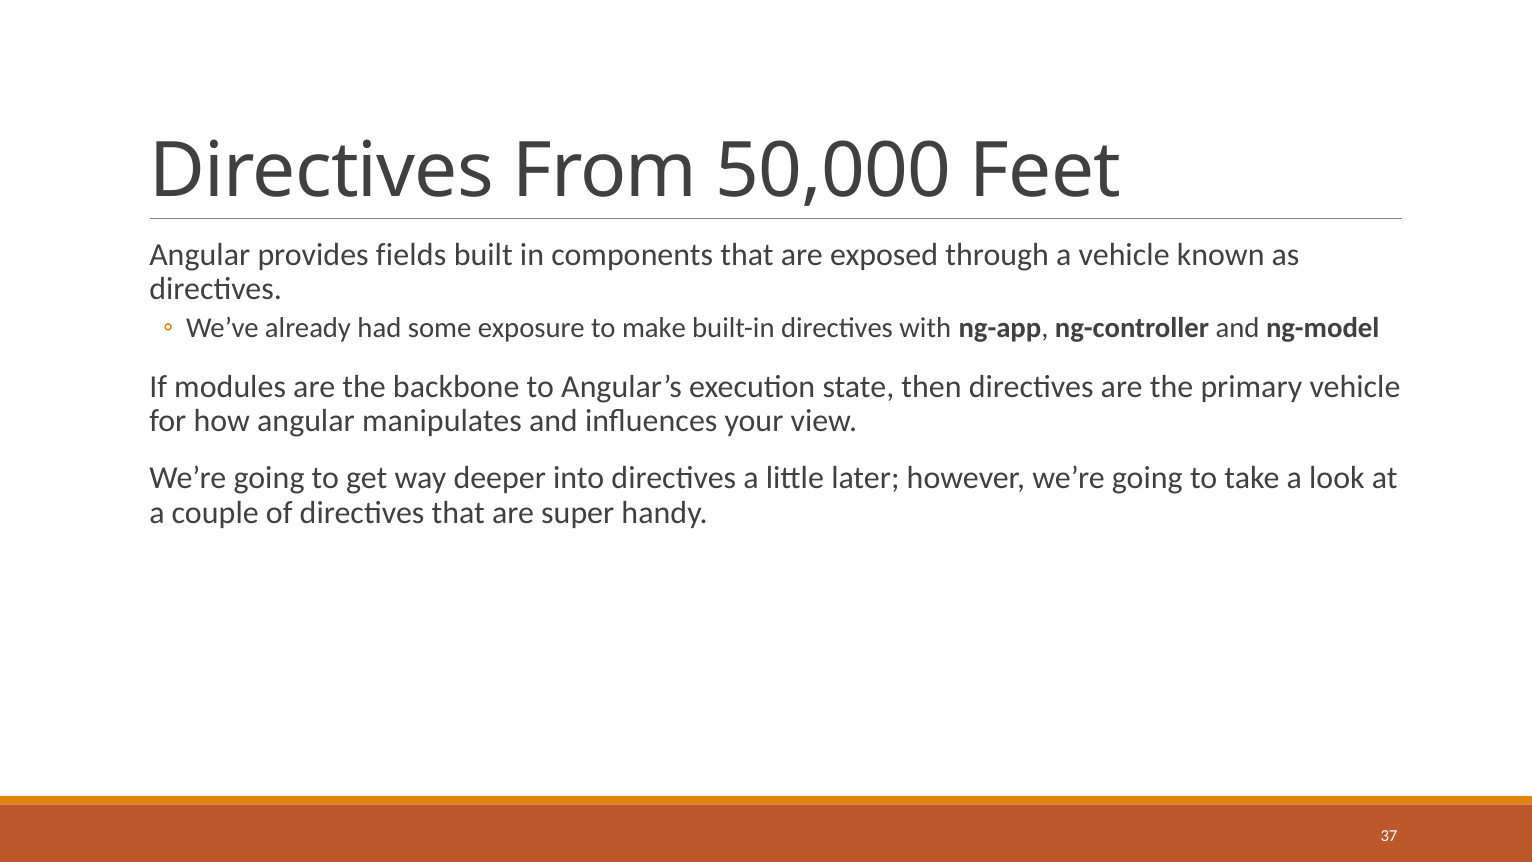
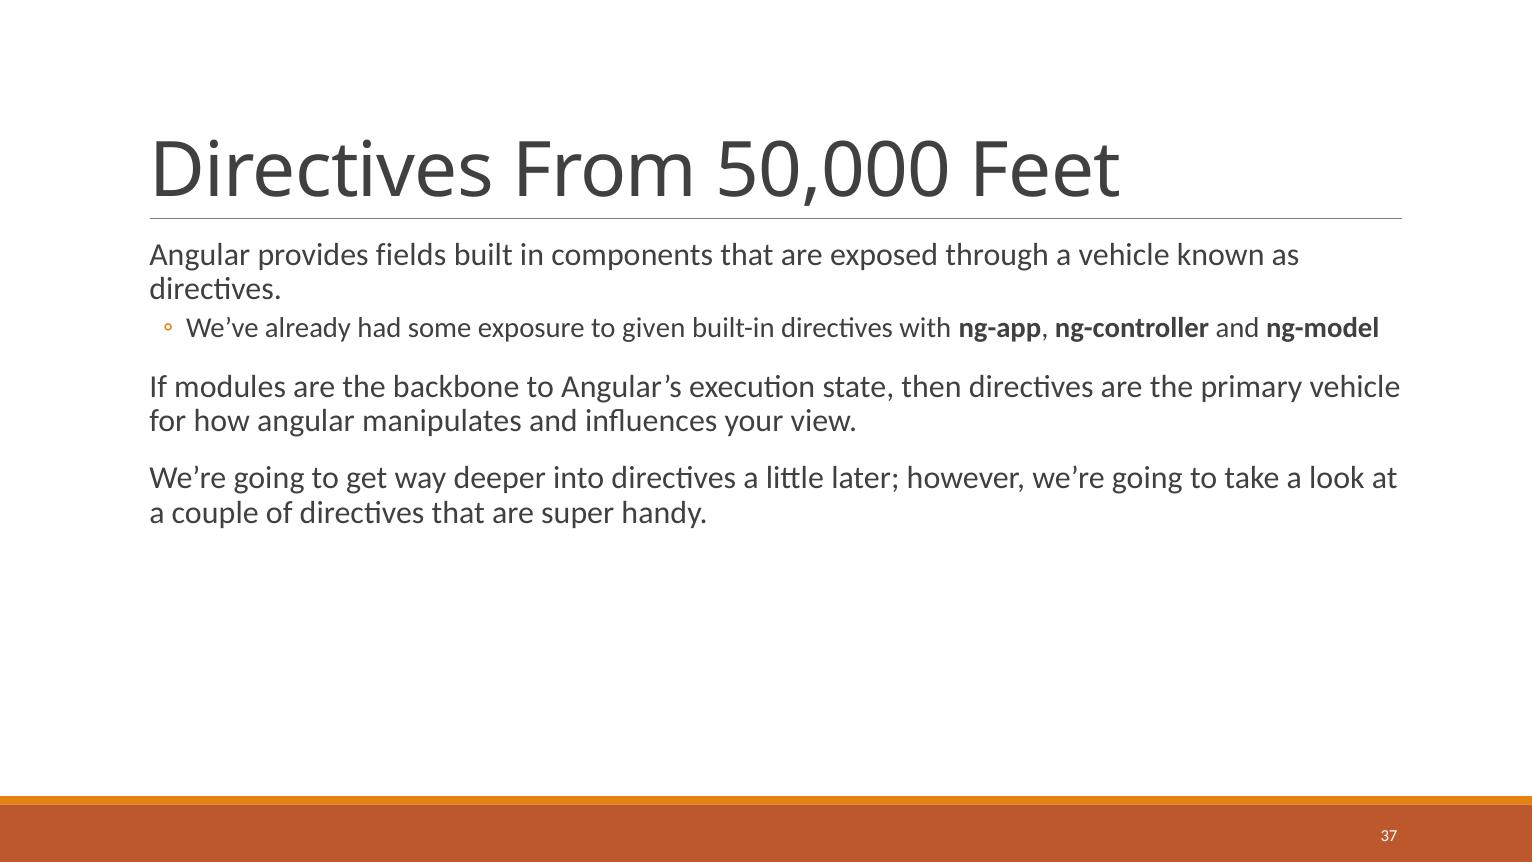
make: make -> given (654, 328)
